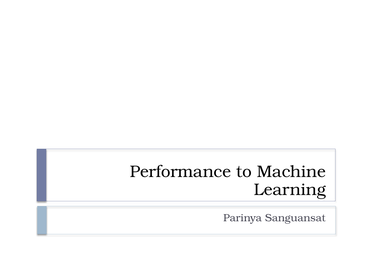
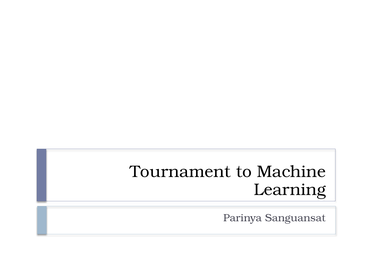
Performance: Performance -> Tournament (180, 171)
